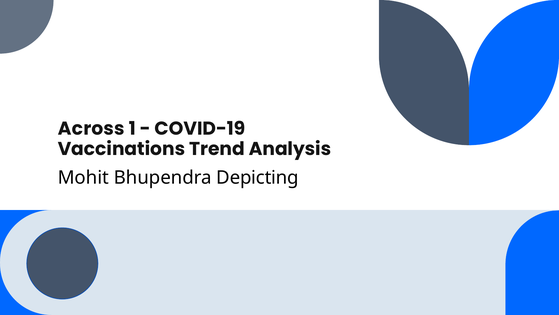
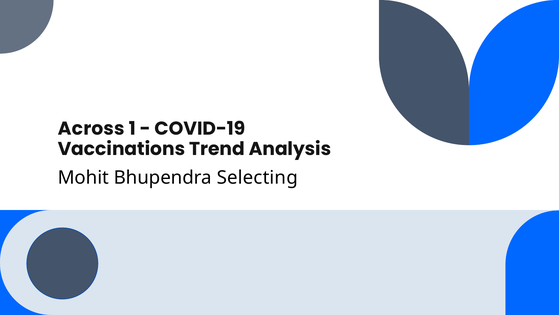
Depicting: Depicting -> Selecting (257, 177)
